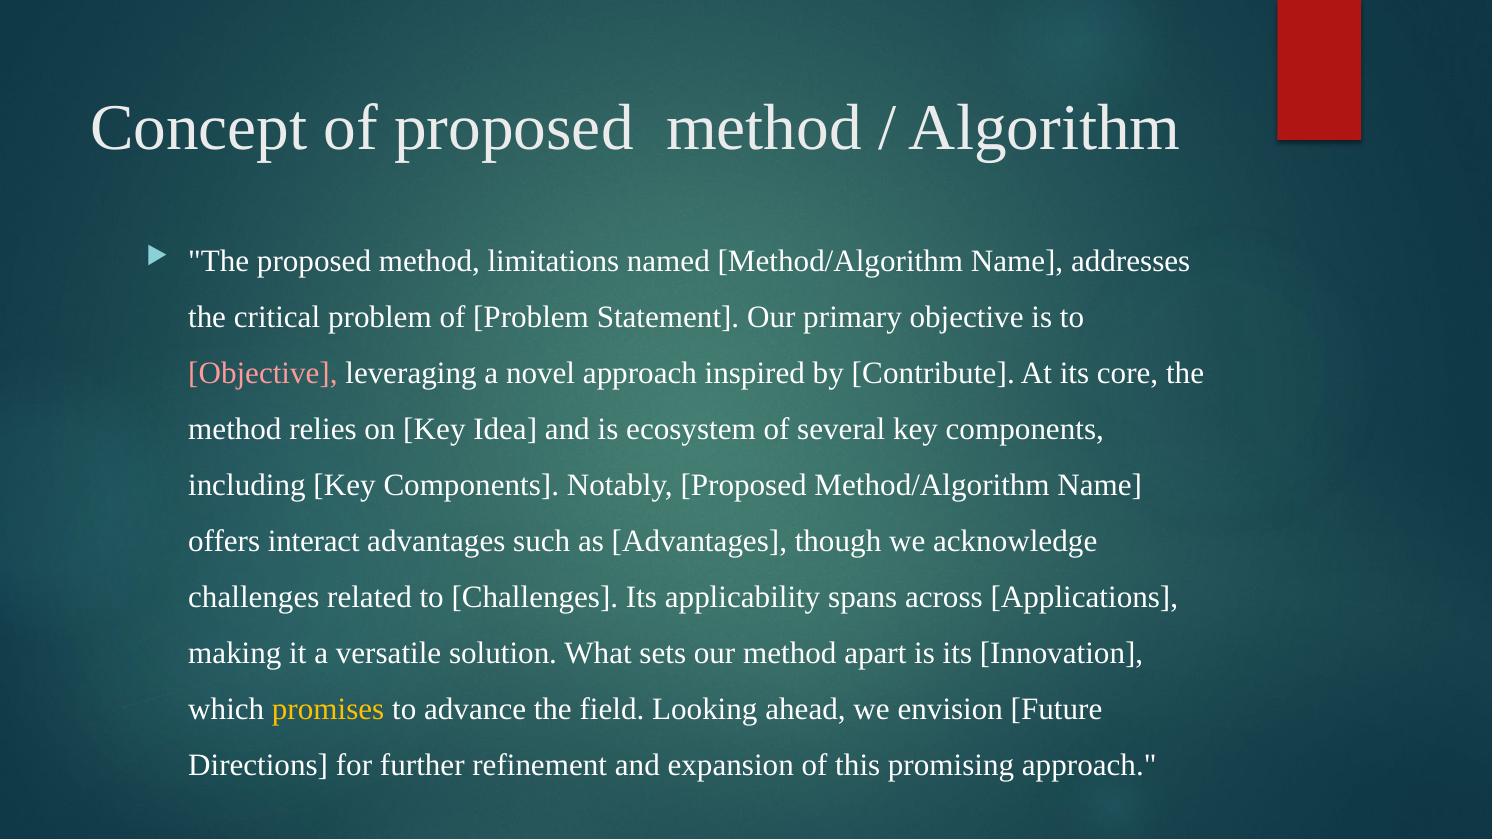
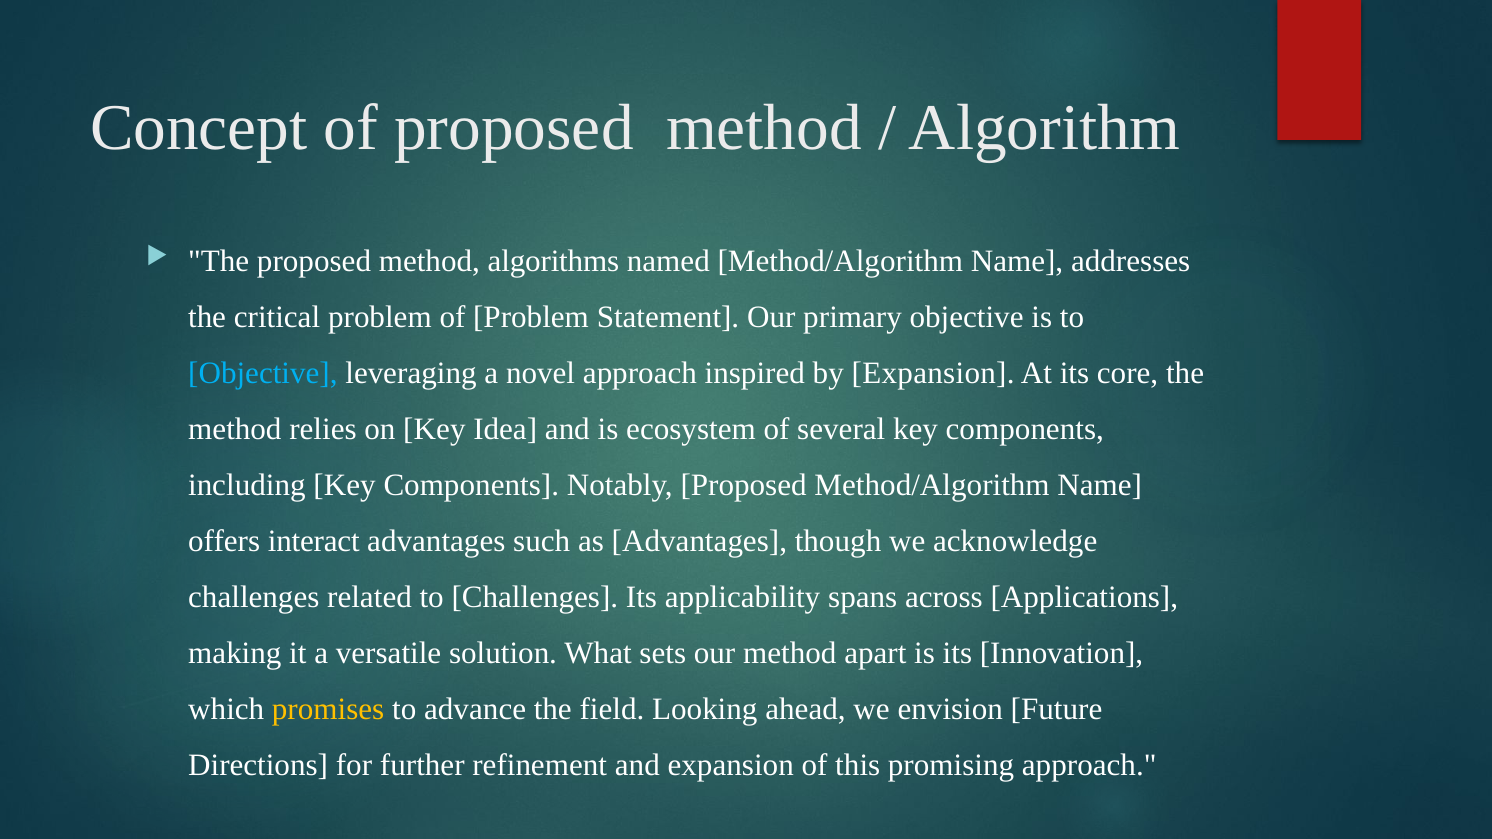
limitations: limitations -> algorithms (553, 261)
Objective colour: pink -> light blue (263, 373)
by Contribute: Contribute -> Expansion (933, 373)
